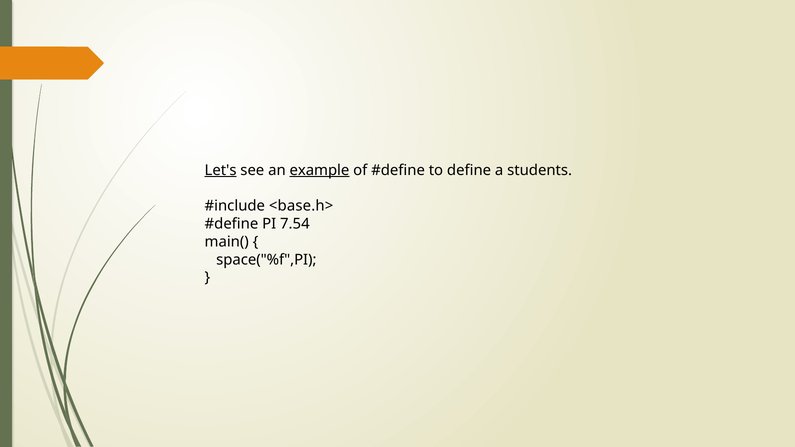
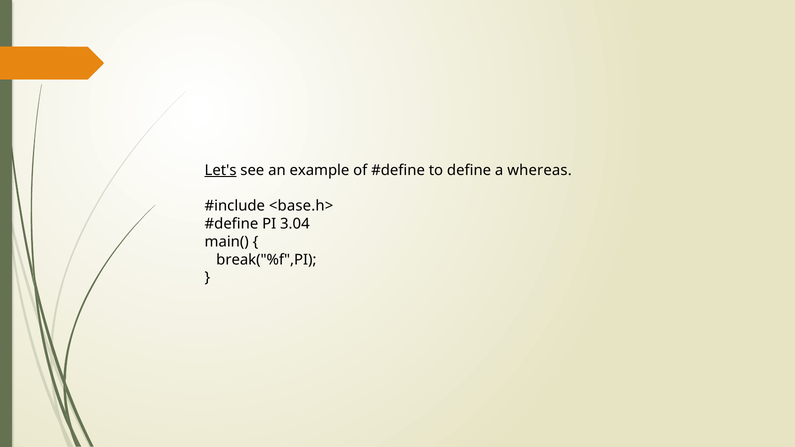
example underline: present -> none (319, 170)
students: students -> whereas (540, 170)
7.54: 7.54 -> 3.04 (295, 224)
space("%f",PI: space("%f",PI -> break("%f",PI (266, 260)
